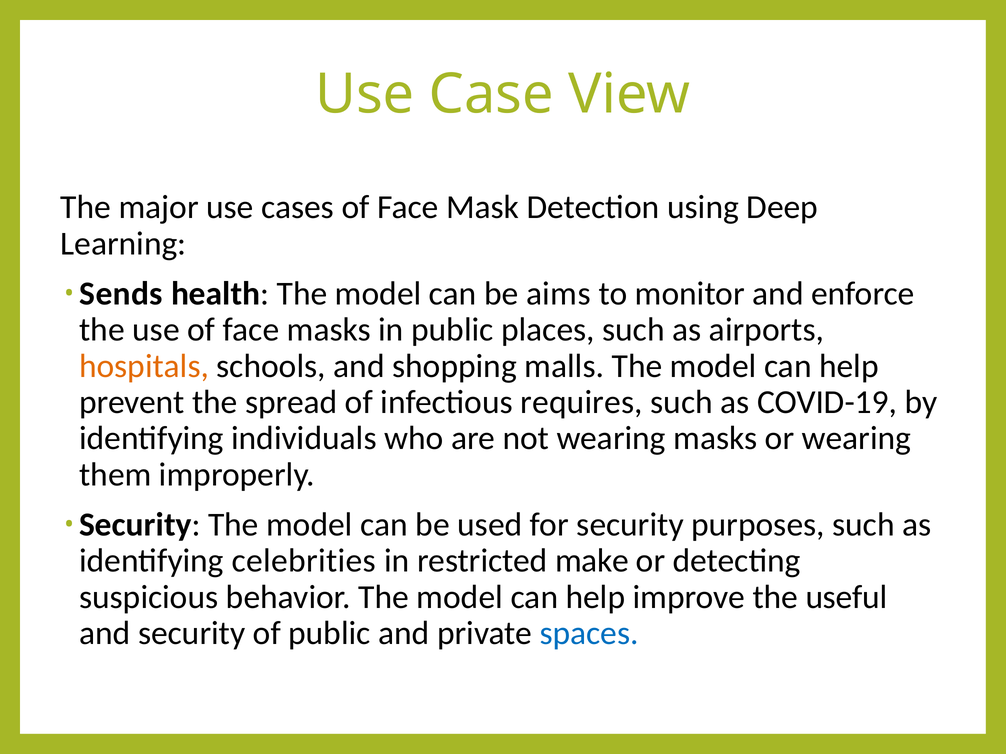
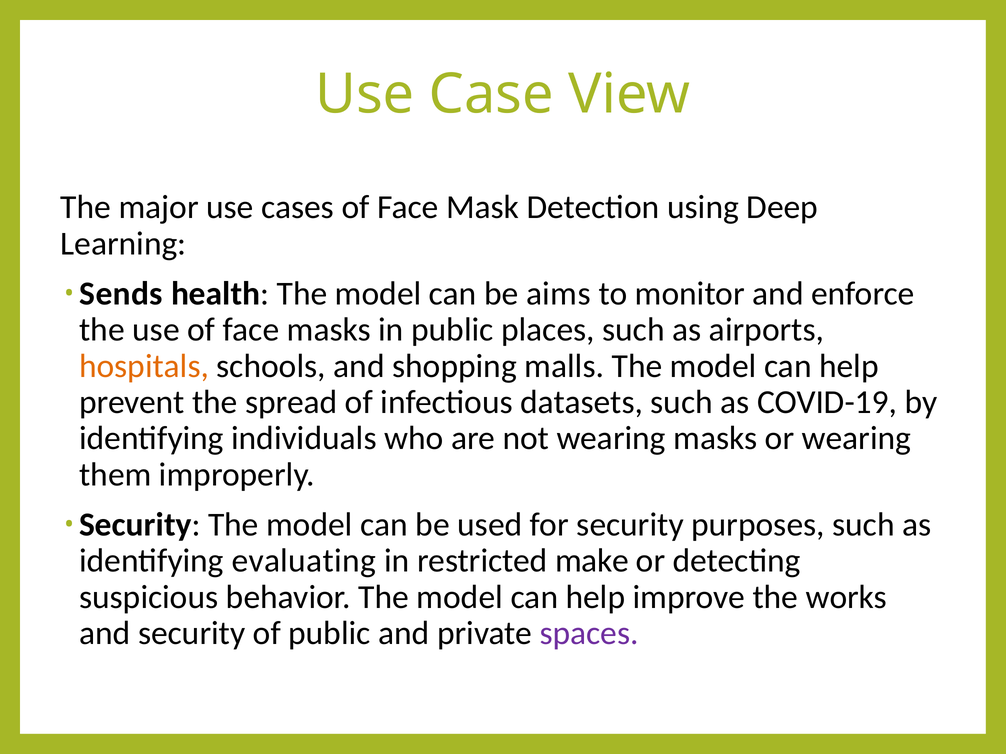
requires: requires -> datasets (582, 402)
celebrities: celebrities -> evaluating (304, 561)
useful: useful -> works (846, 597)
spaces colour: blue -> purple (589, 634)
